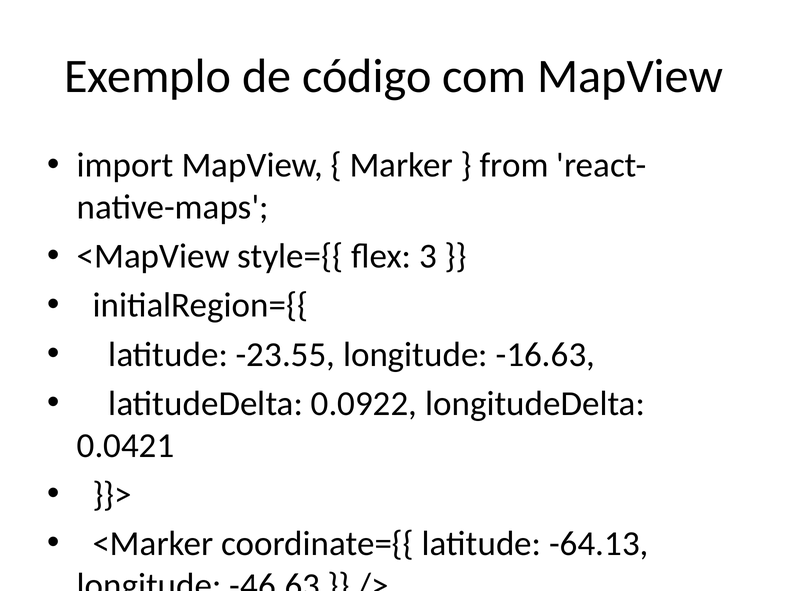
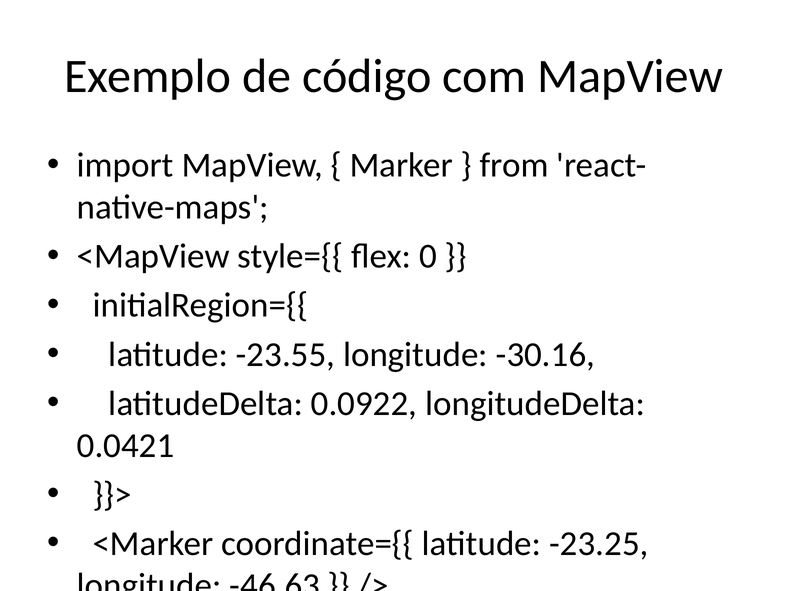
3: 3 -> 0 (428, 256)
-16.63: -16.63 -> -30.16 (545, 354)
-64.13: -64.13 -> -23.25 (599, 544)
